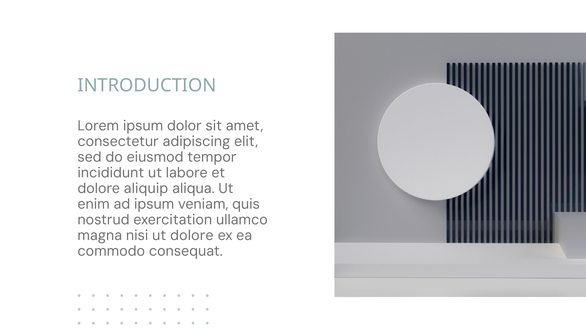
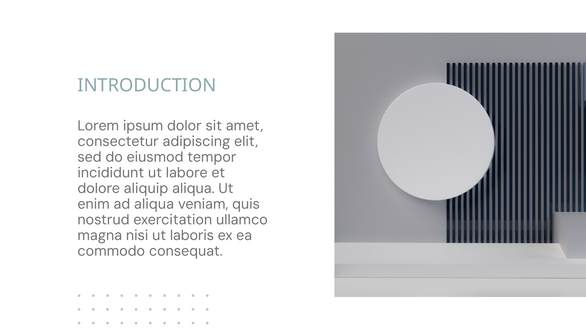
ad ipsum: ipsum -> aliqua (154, 204)
ut dolore: dolore -> laboris (192, 235)
